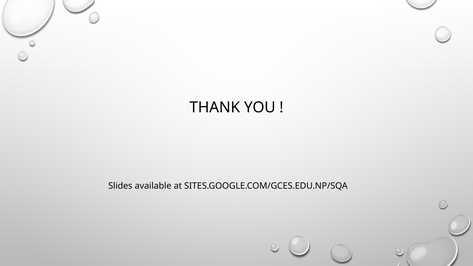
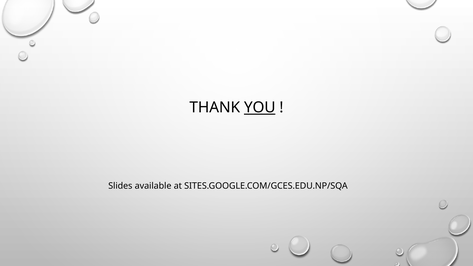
YOU underline: none -> present (260, 107)
